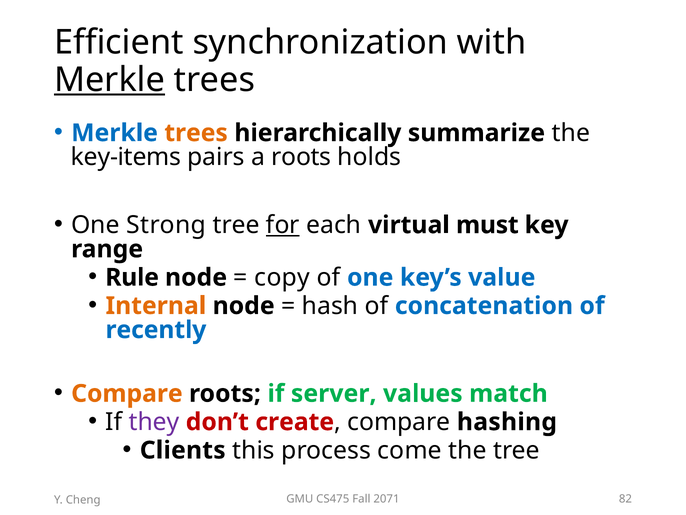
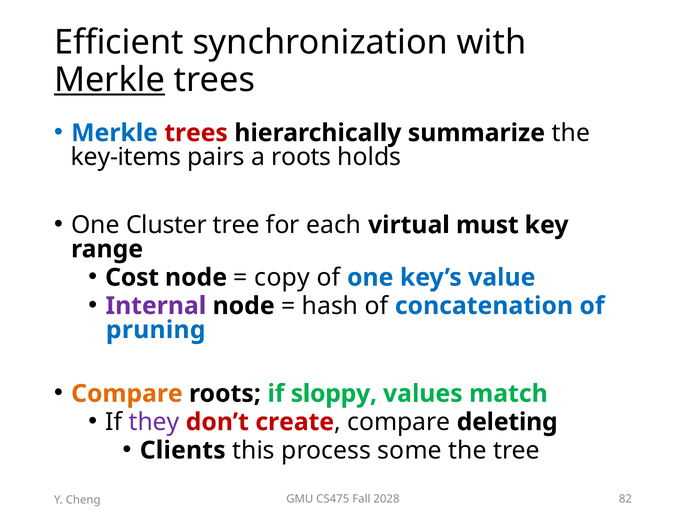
trees colour: orange -> red (196, 133)
Strong: Strong -> Cluster (166, 225)
for underline: present -> none (283, 225)
Rule: Rule -> Cost (132, 277)
Internal colour: orange -> purple (156, 306)
recently: recently -> pruning (156, 330)
server: server -> sloppy (334, 393)
hashing: hashing -> deleting (507, 422)
come: come -> some (410, 450)
2071: 2071 -> 2028 (386, 499)
